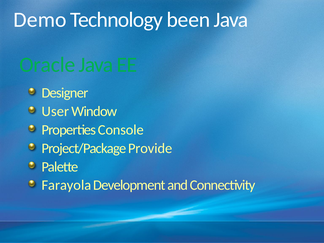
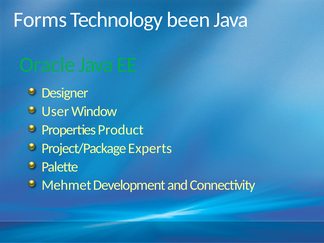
Demo: Demo -> Forms (40, 20)
Console: Console -> Product (121, 130)
Provide: Provide -> Experts (150, 148)
Farayola: Farayola -> Mehmet (66, 185)
